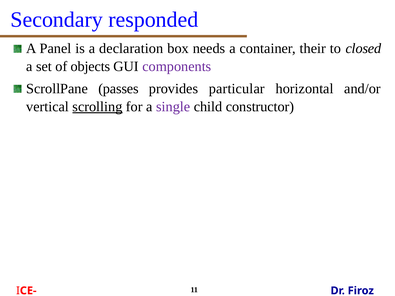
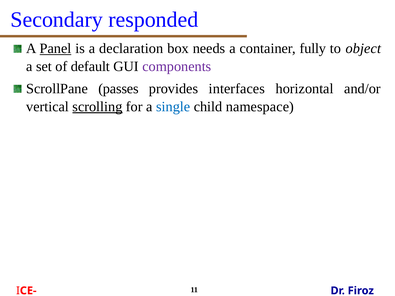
Panel underline: none -> present (55, 49)
their: their -> fully (313, 49)
closed: closed -> object (363, 49)
objects: objects -> default (90, 67)
particular: particular -> interfaces (237, 89)
single colour: purple -> blue (173, 107)
constructor: constructor -> namespace (260, 107)
